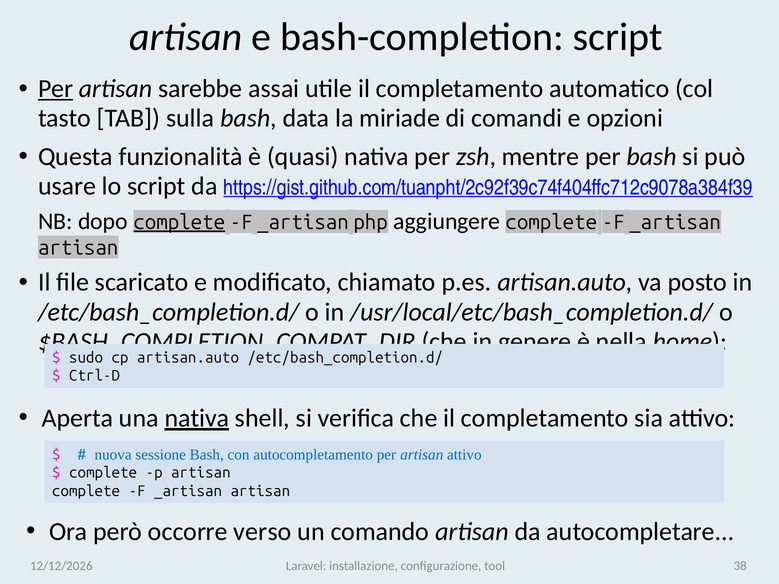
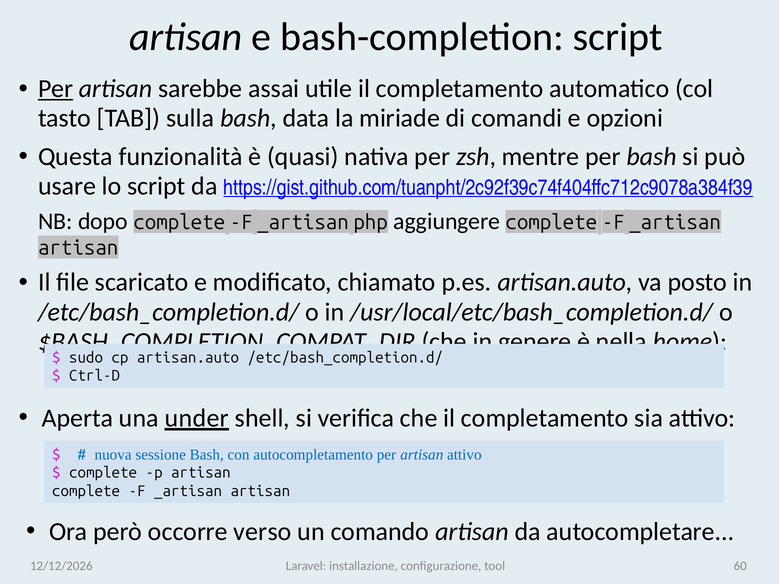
complete underline: present -> none (179, 223)
una nativa: nativa -> under (197, 418)
38: 38 -> 60 (740, 566)
